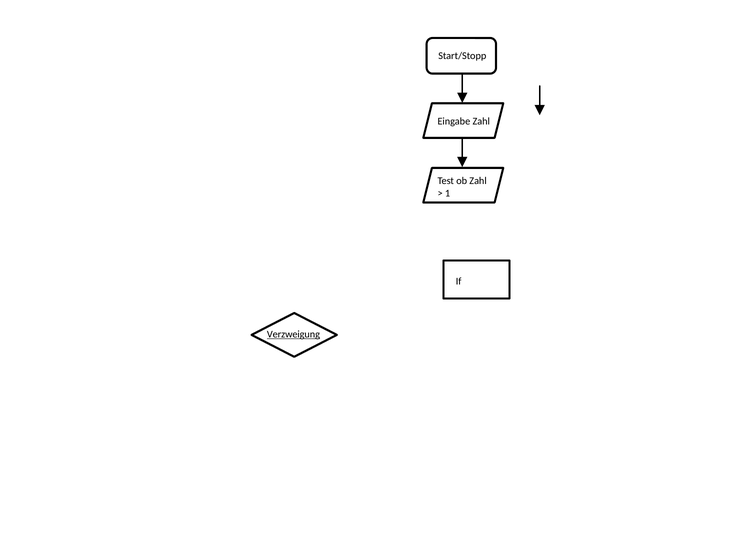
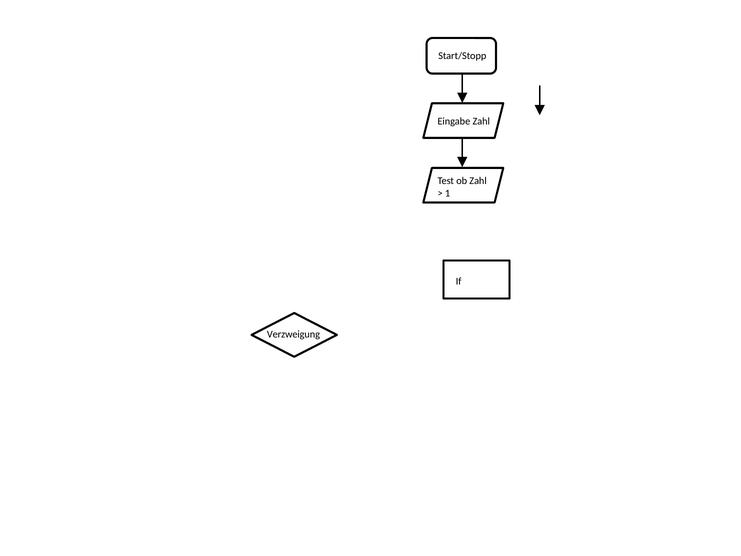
Verzweigung underline: present -> none (293, 334)
